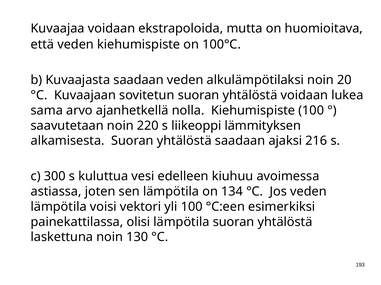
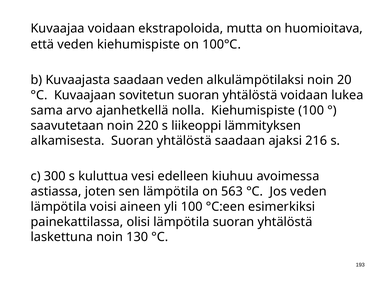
134: 134 -> 563 (232, 192)
vektori: vektori -> aineen (141, 207)
